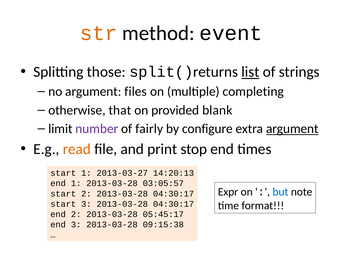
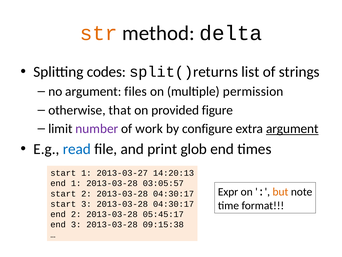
event: event -> delta (231, 33)
those: those -> codes (106, 72)
list underline: present -> none (250, 72)
completing: completing -> permission (253, 91)
blank: blank -> figure (217, 110)
fairly: fairly -> work (149, 129)
read colour: orange -> blue (77, 149)
stop: stop -> glob (194, 149)
but colour: blue -> orange (280, 191)
